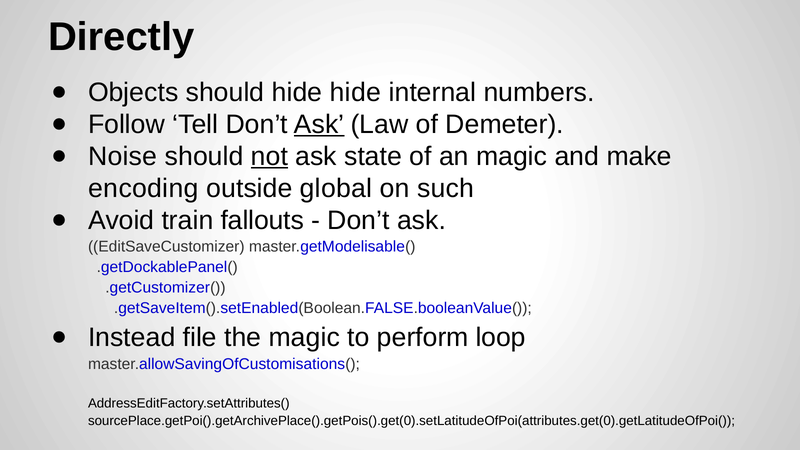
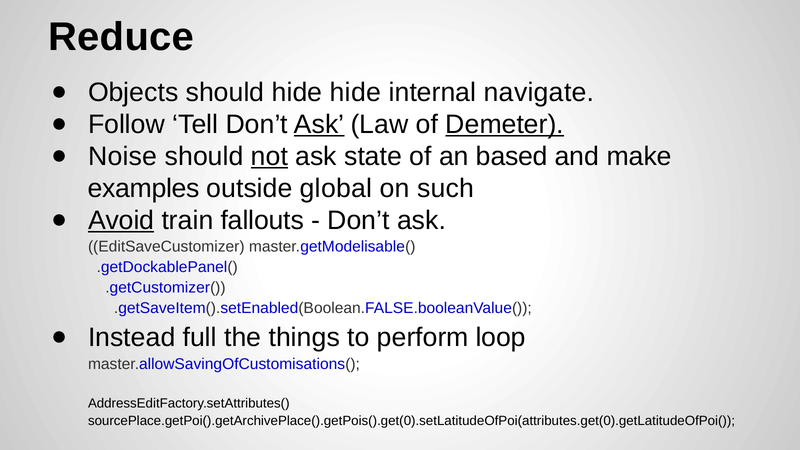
Directly: Directly -> Reduce (121, 37)
numbers: numbers -> navigate (539, 92)
Demeter underline: none -> present (505, 124)
an magic: magic -> based (512, 156)
encoding: encoding -> examples (144, 188)
Avoid underline: none -> present (121, 220)
file: file -> full (200, 338)
the magic: magic -> things (304, 338)
